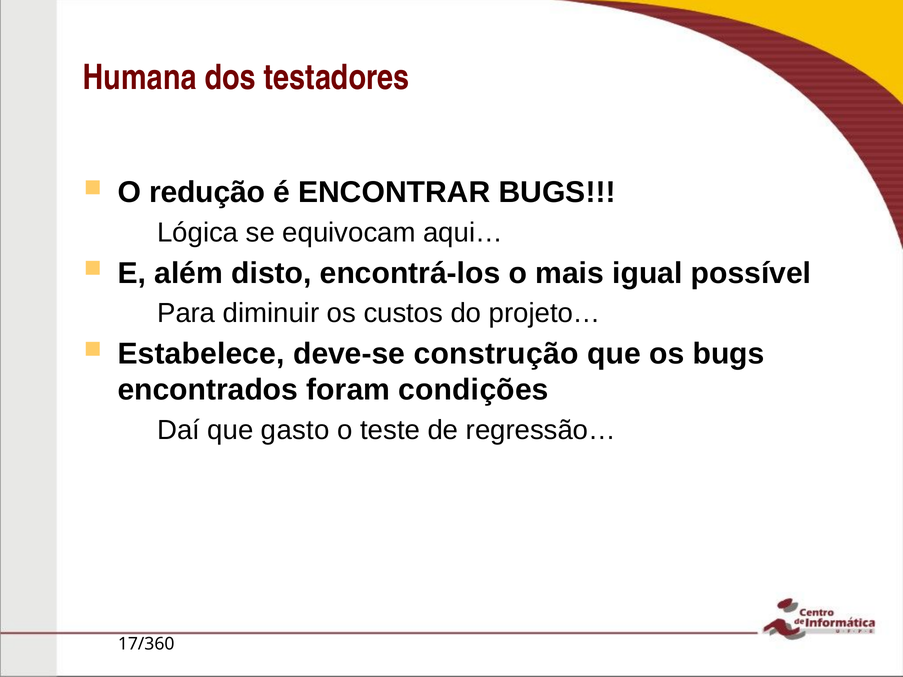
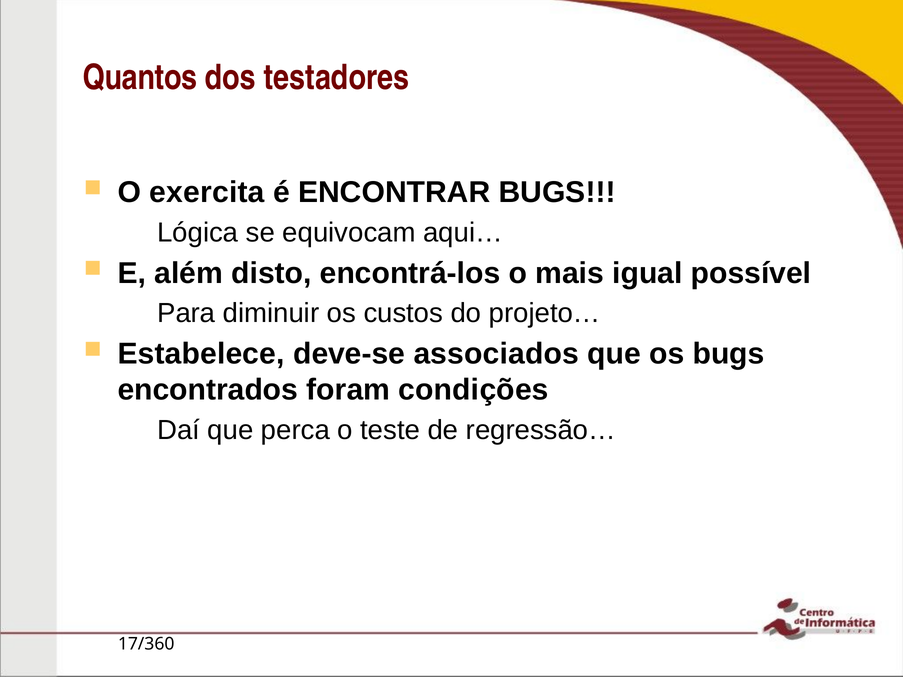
Humana: Humana -> Quantos (140, 78)
redução: redução -> exercita (207, 193)
construção: construção -> associados (496, 354)
gasto: gasto -> perca (295, 430)
